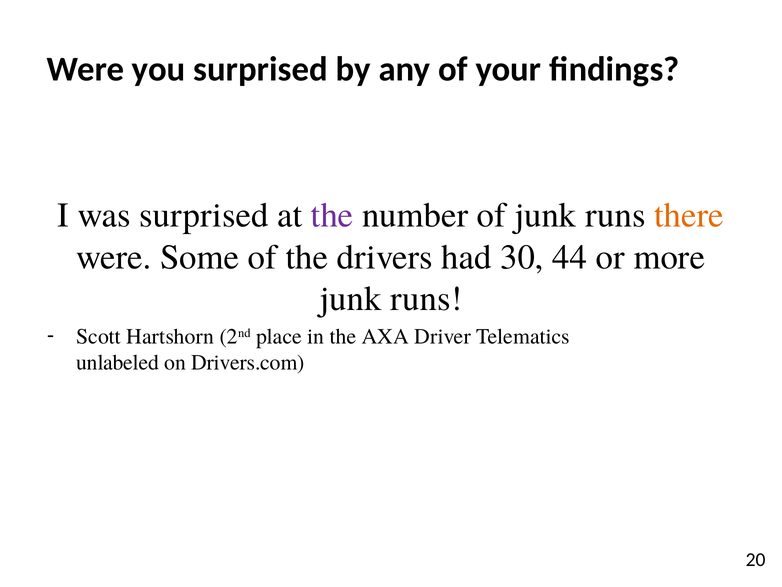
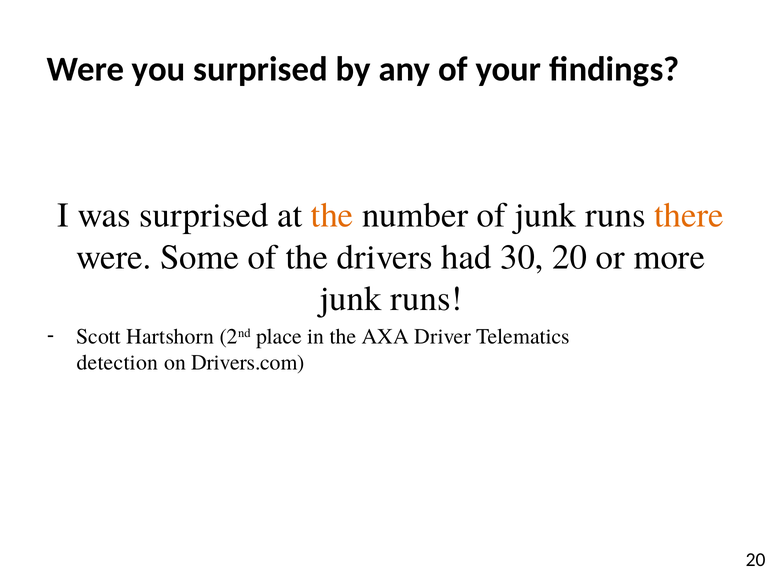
the colour: purple -> orange (332, 215)
30 44: 44 -> 20 (570, 257)
unlabeled: unlabeled -> detection (117, 362)
